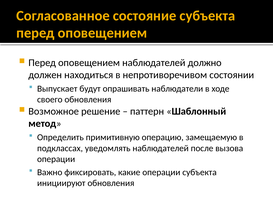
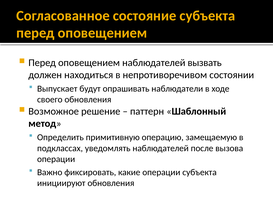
должно: должно -> вызвать (205, 63)
